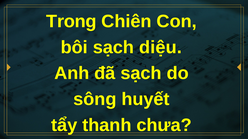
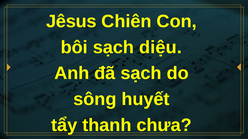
Trong: Trong -> Jêsus (71, 21)
